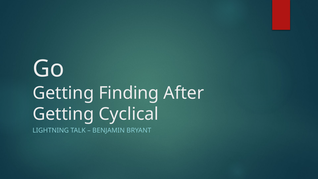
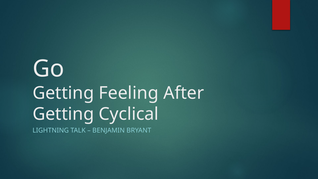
Finding: Finding -> Feeling (129, 93)
